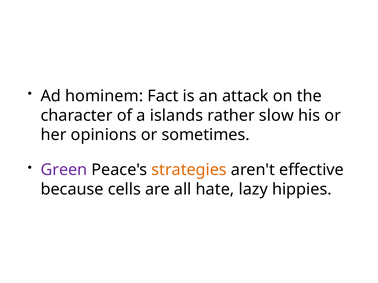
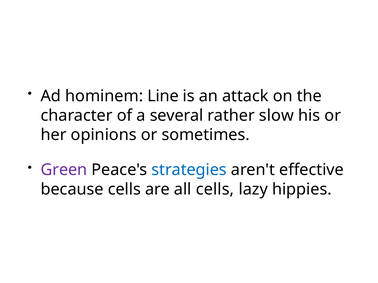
Fact: Fact -> Line (163, 96)
islands: islands -> several (177, 116)
strategies colour: orange -> blue (189, 170)
all hate: hate -> cells (215, 190)
